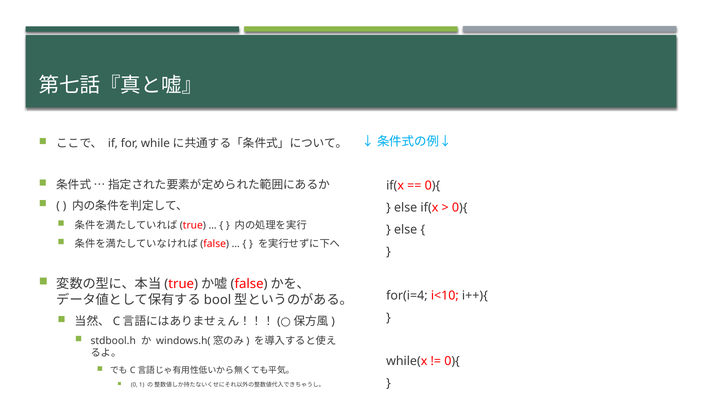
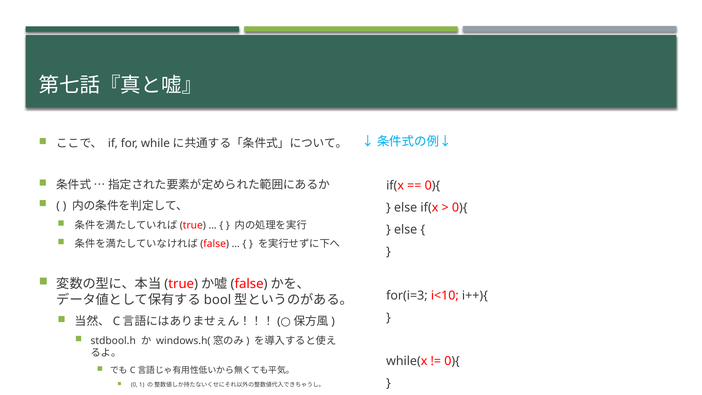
for(i=4: for(i=4 -> for(i=3 (407, 295)
